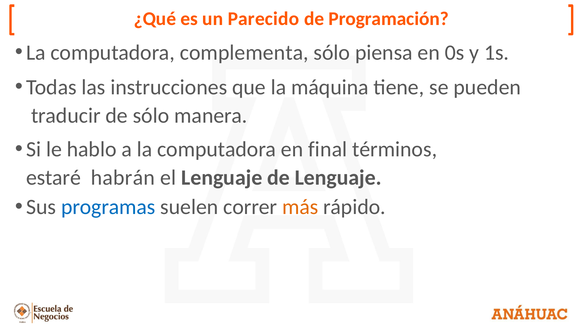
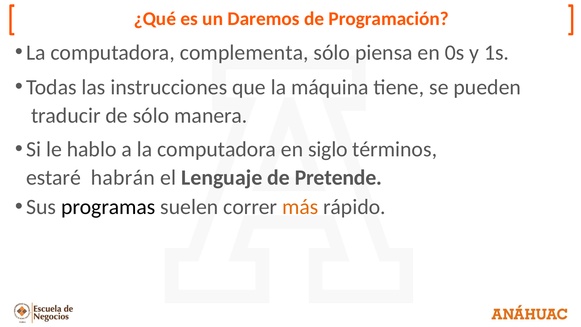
Parecido: Parecido -> Daremos (264, 19)
final: final -> siglo (328, 149)
de Lenguaje: Lenguaje -> Pretende (338, 178)
programas colour: blue -> black (108, 207)
